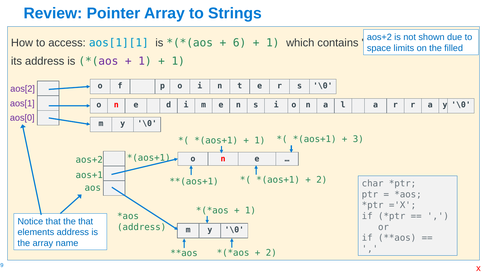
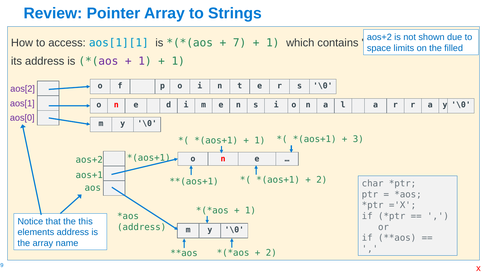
6: 6 -> 7 (240, 43)
the that: that -> this (86, 221)
